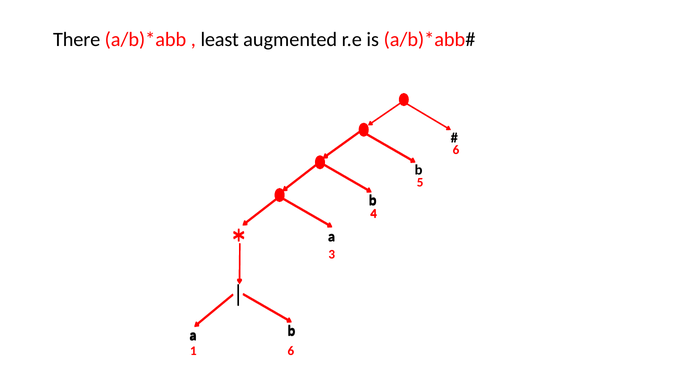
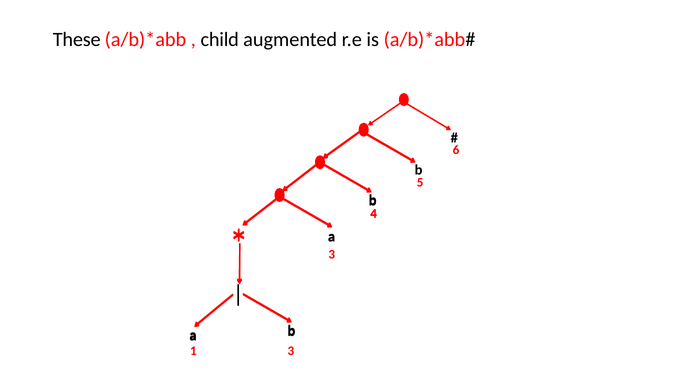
There: There -> These (77, 40)
least: least -> child (220, 40)
1 6: 6 -> 3 (291, 351)
